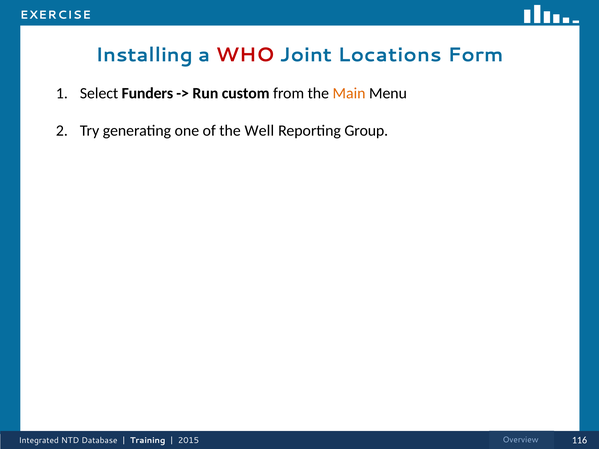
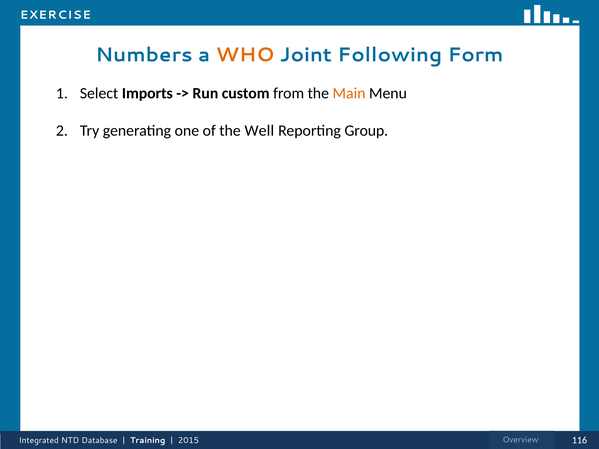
Installing: Installing -> Numbers (144, 55)
WHO colour: red -> orange (245, 55)
Locations: Locations -> Following (390, 55)
Funders: Funders -> Imports (147, 93)
